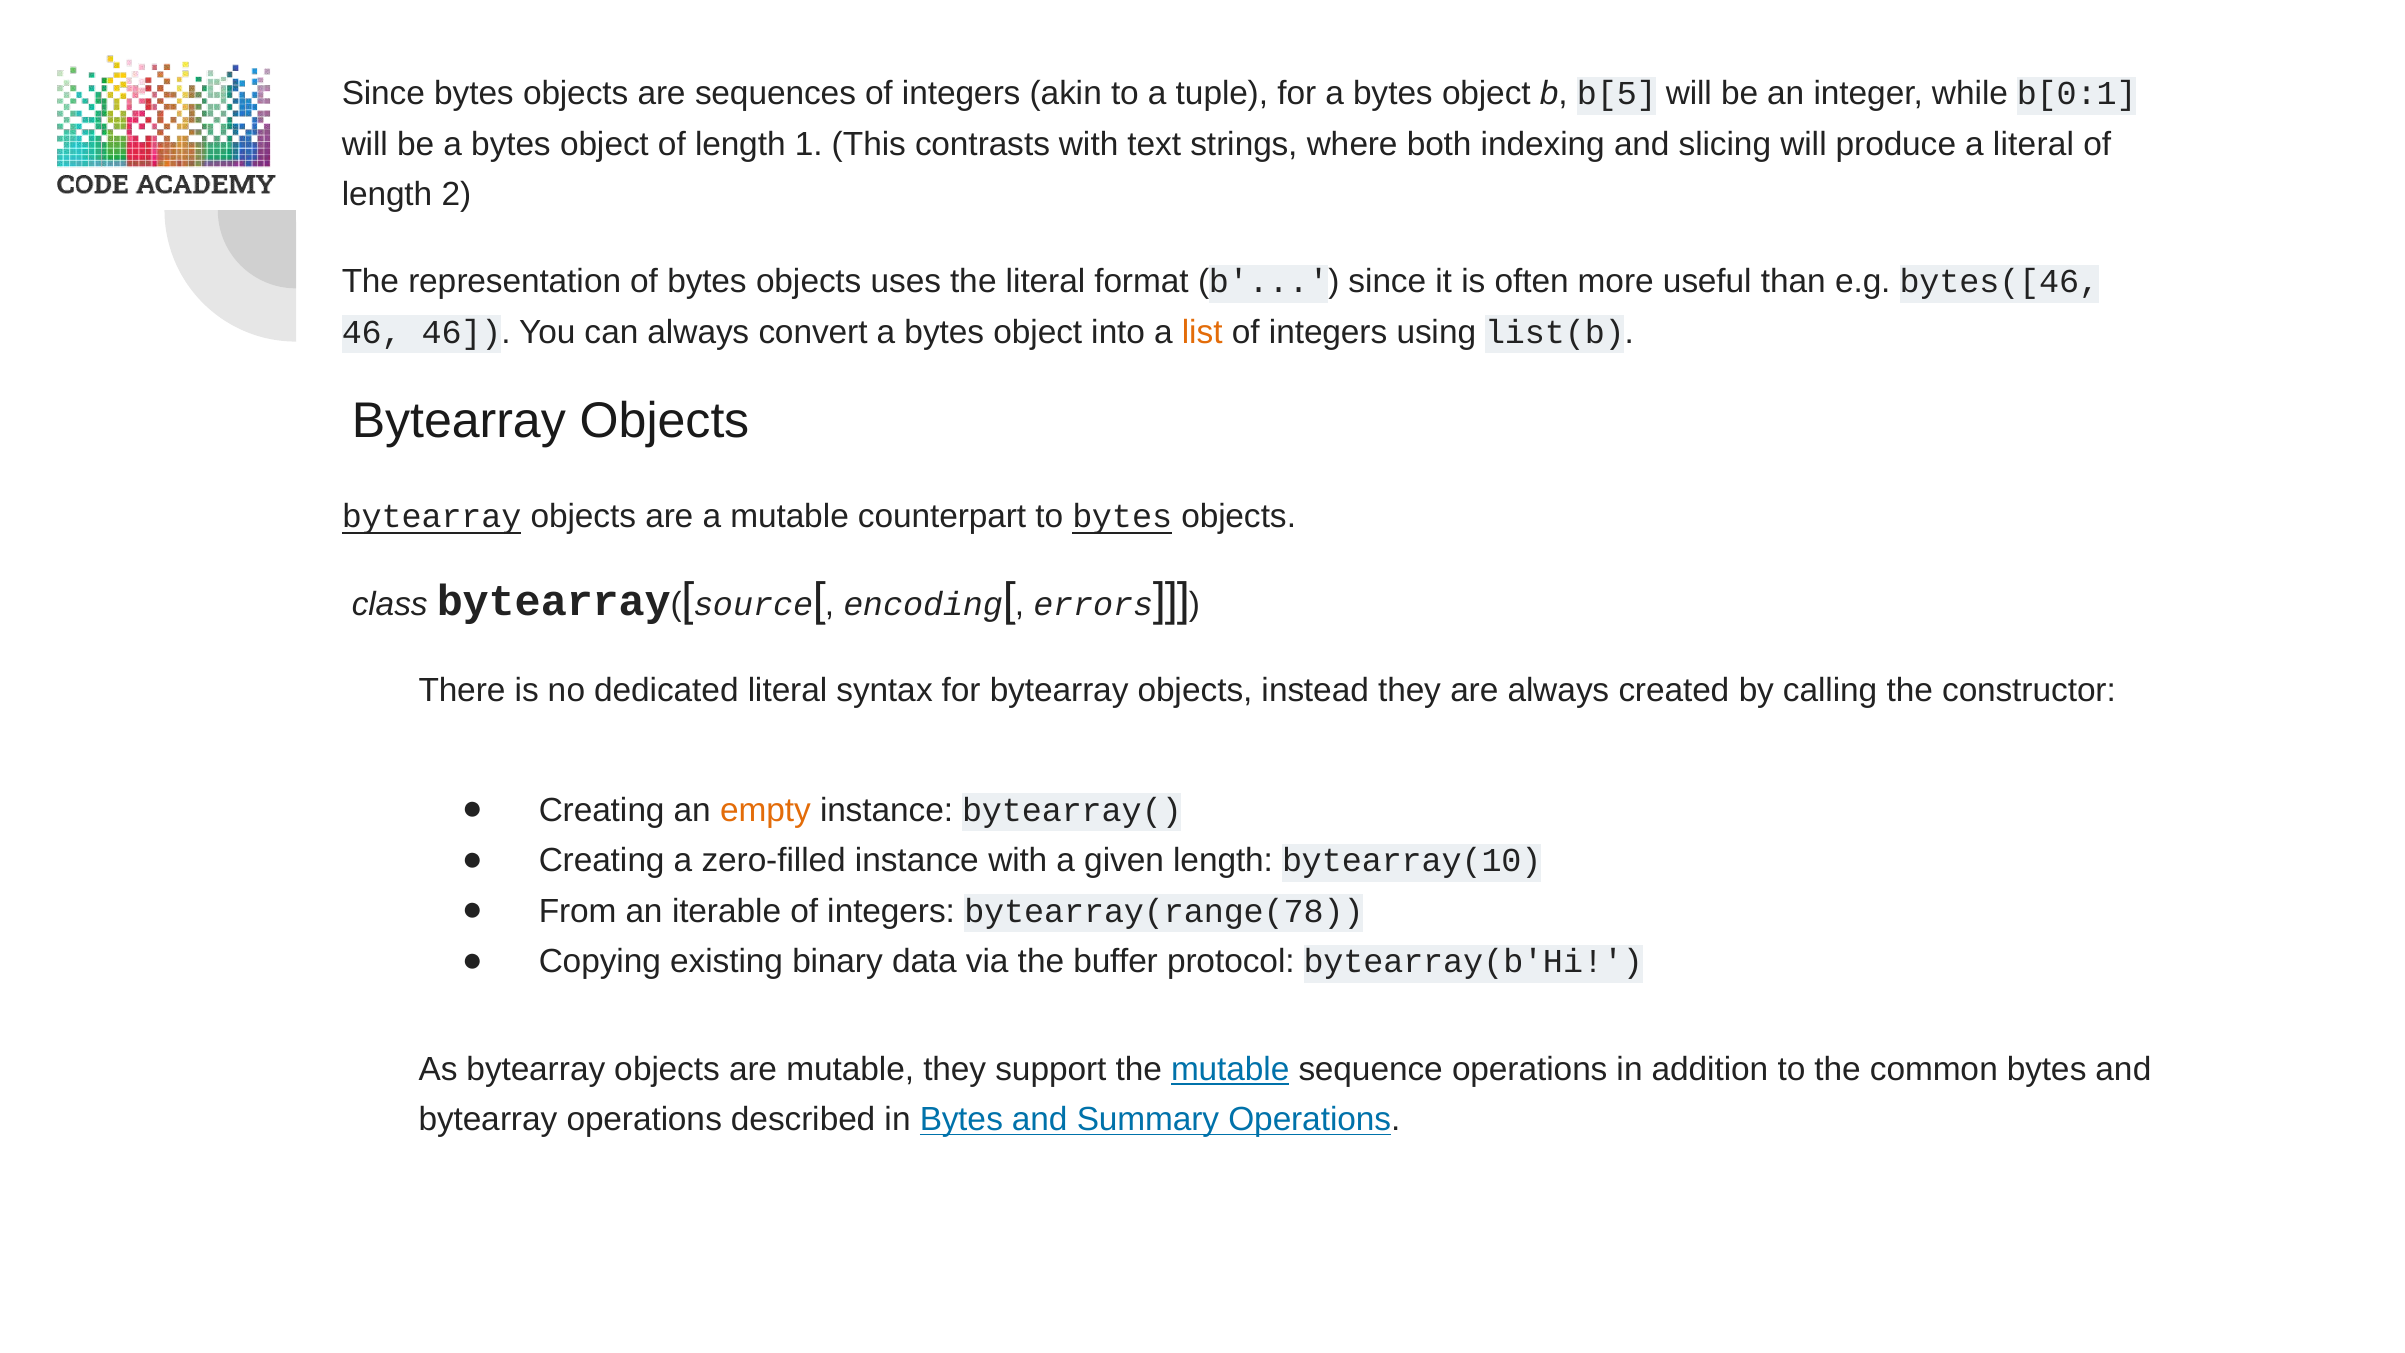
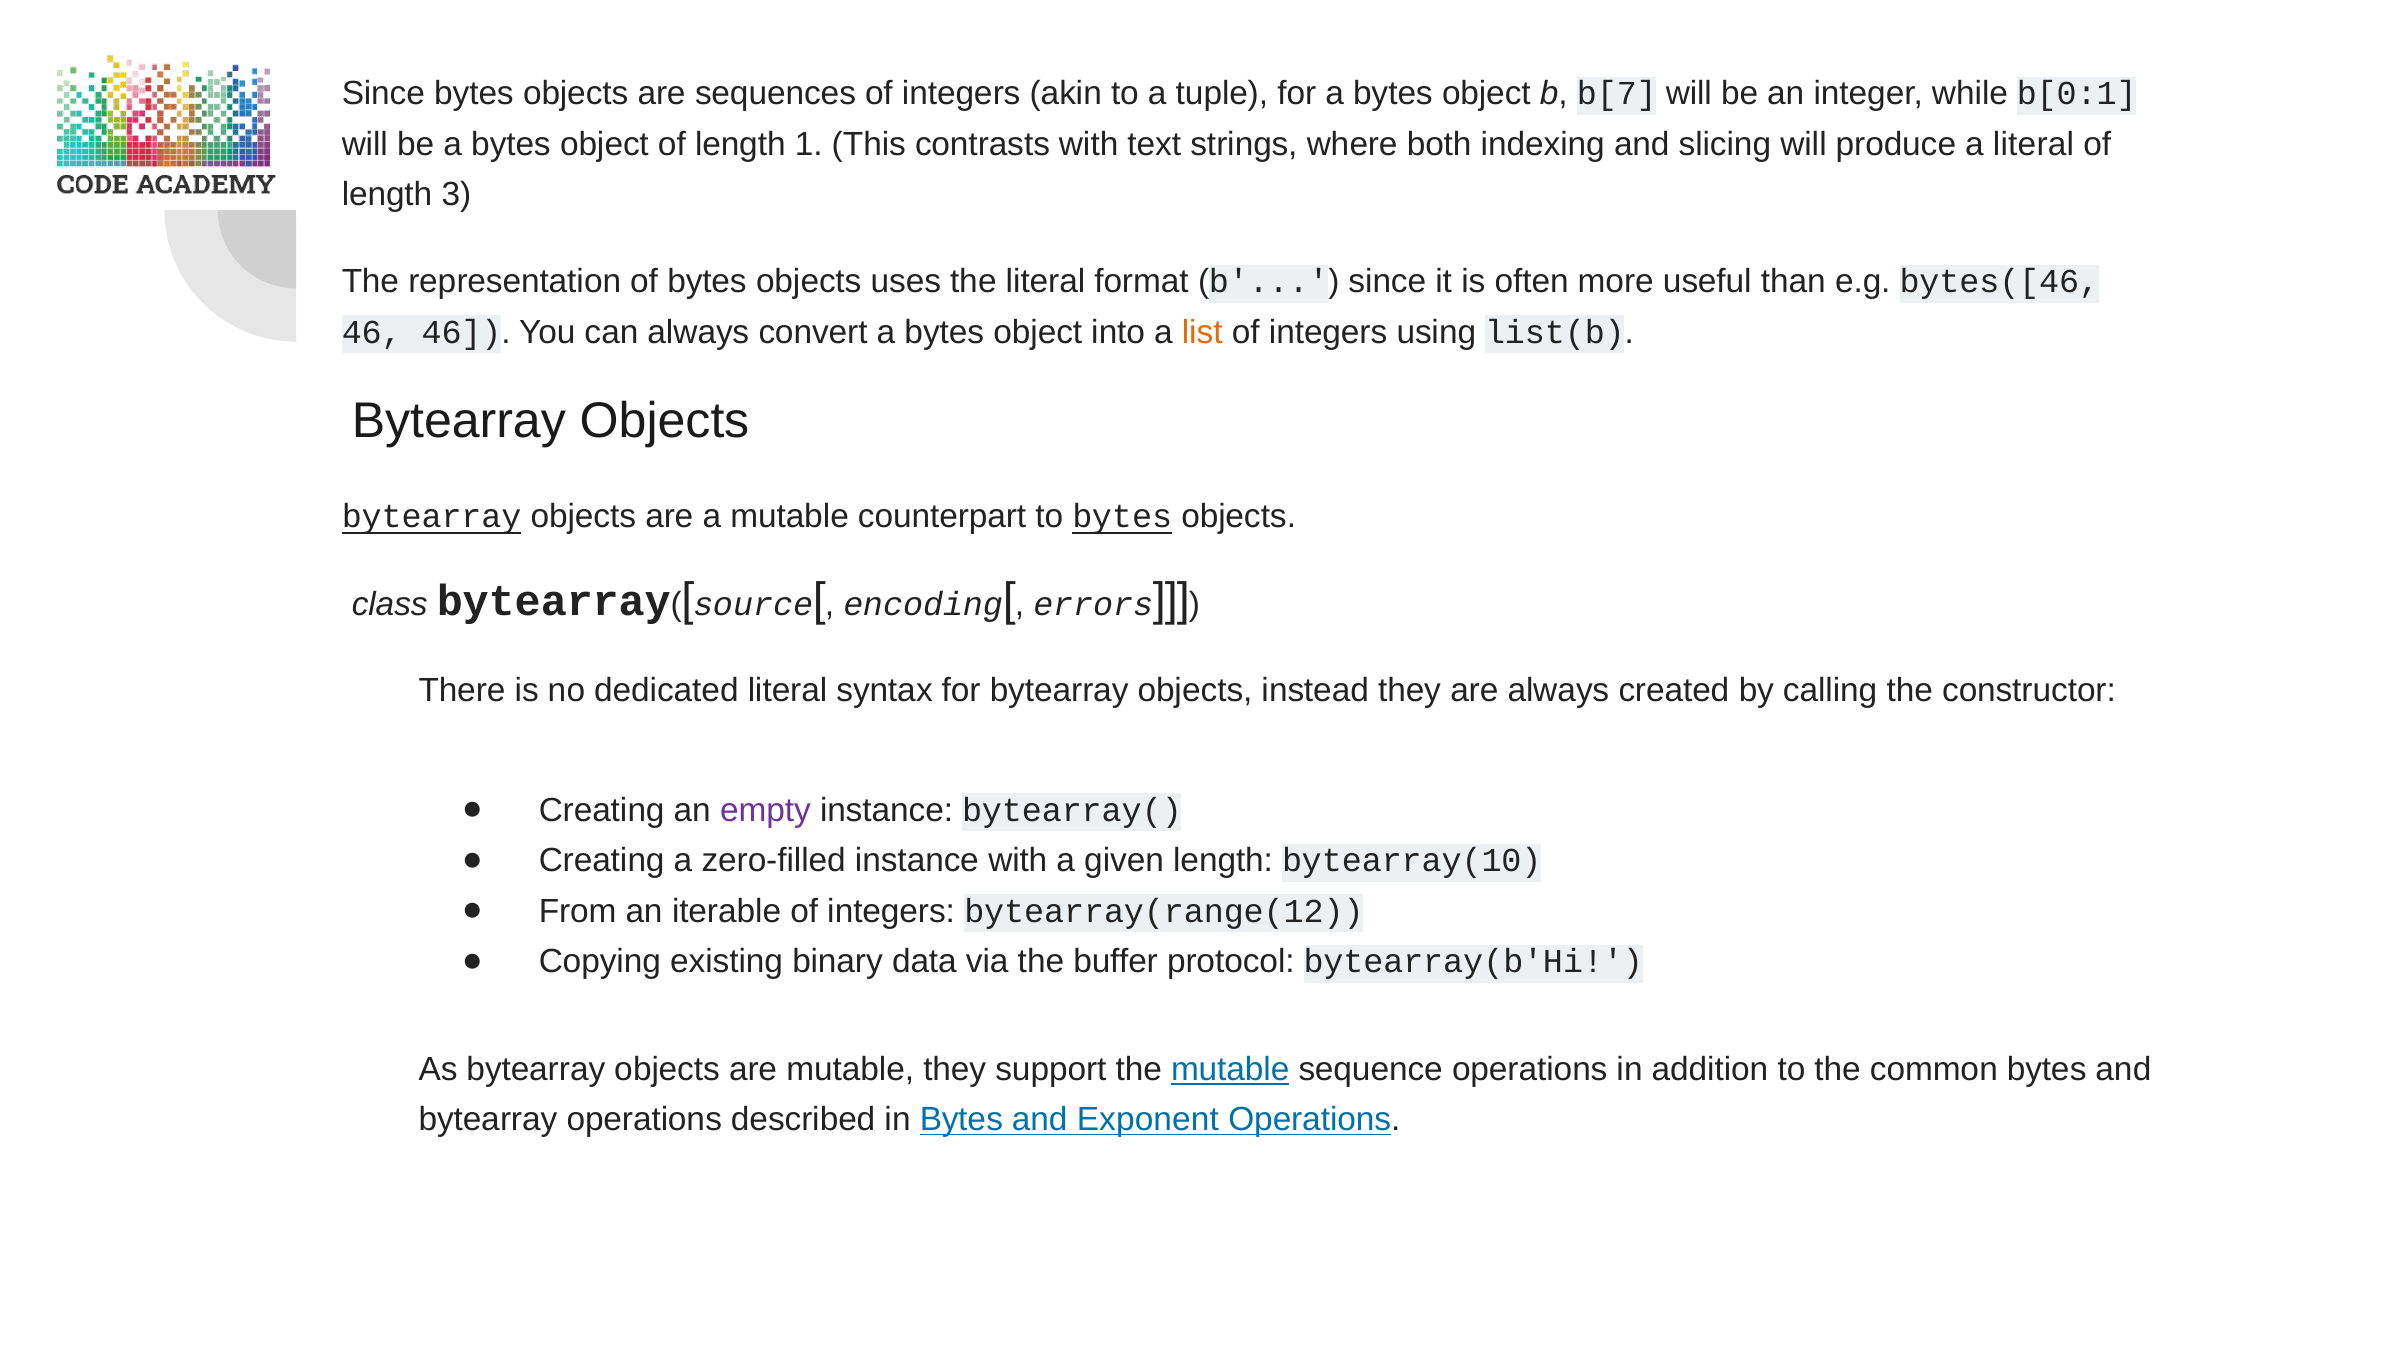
b[5: b[5 -> b[7 (1617, 94)
2: 2 -> 3 (457, 195)
empty colour: orange -> purple (765, 810)
bytearray(range(78: bytearray(range(78 -> bytearray(range(12 (1164, 911)
Summary: Summary -> Exponent (1148, 1120)
